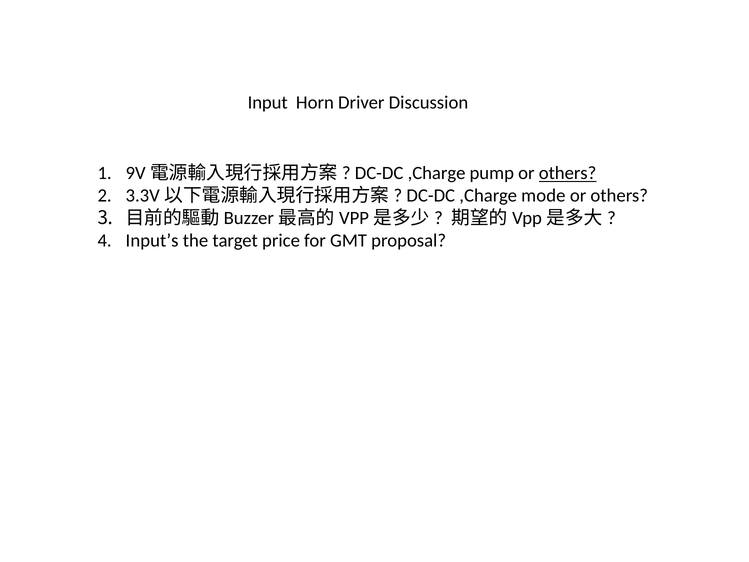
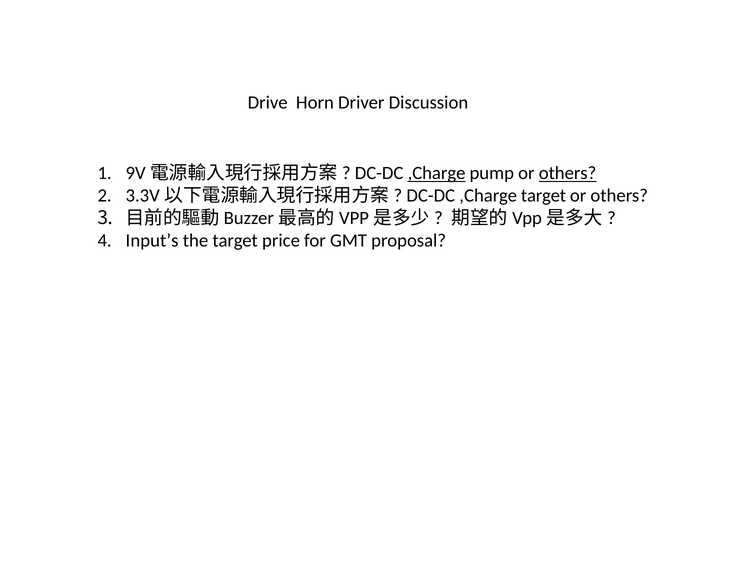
Input: Input -> Drive (268, 102)
,Charge underline: none -> present (437, 173)
,Charge mode: mode -> target (544, 196)
